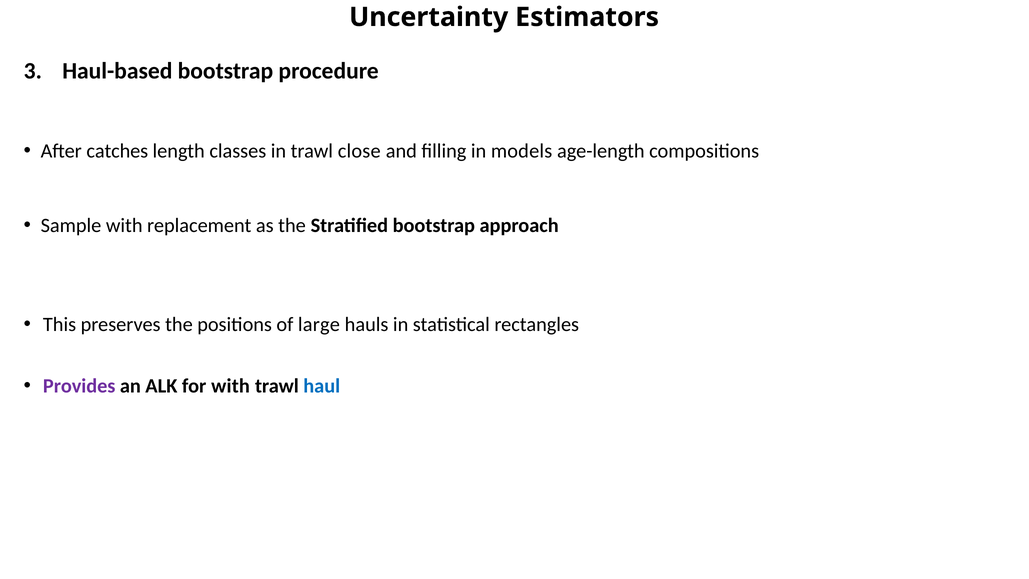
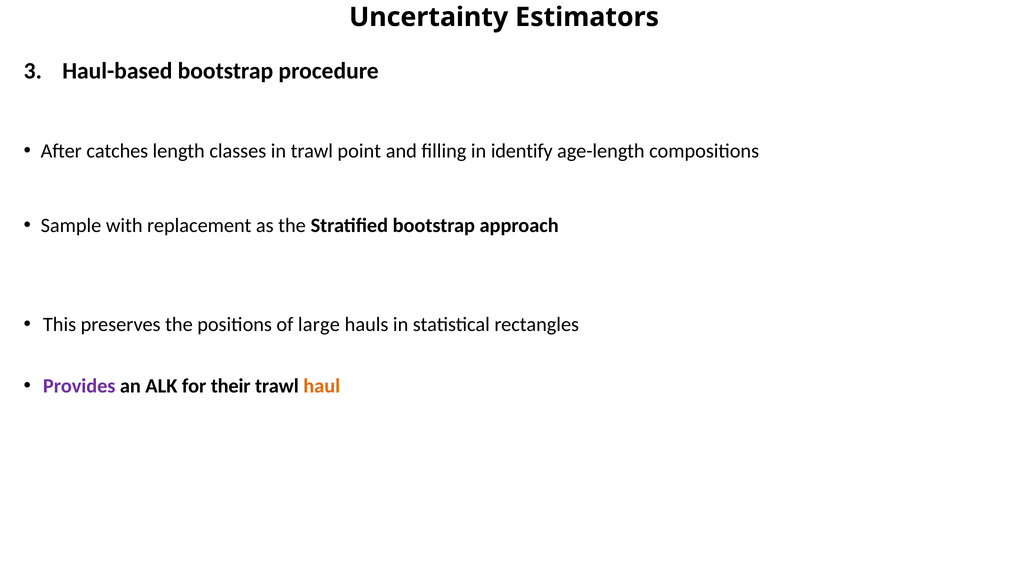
close: close -> point (359, 151)
models: models -> identify (522, 151)
for with: with -> their (231, 386)
haul colour: blue -> orange (322, 386)
